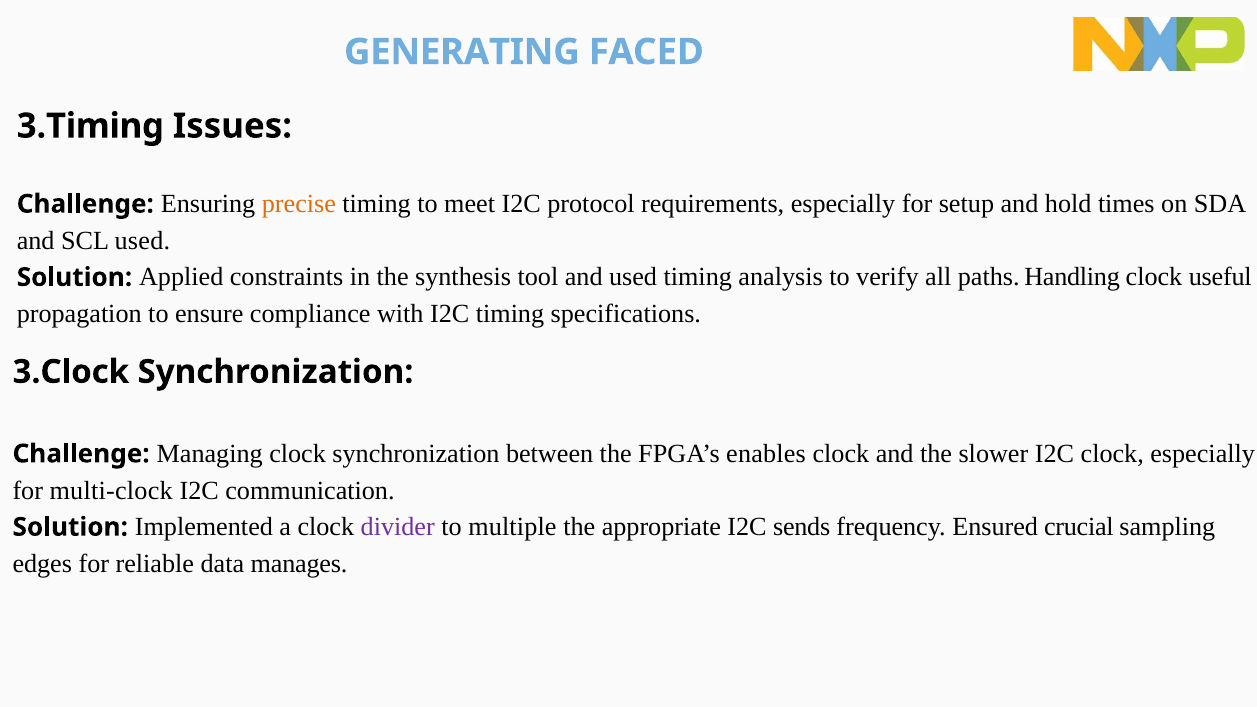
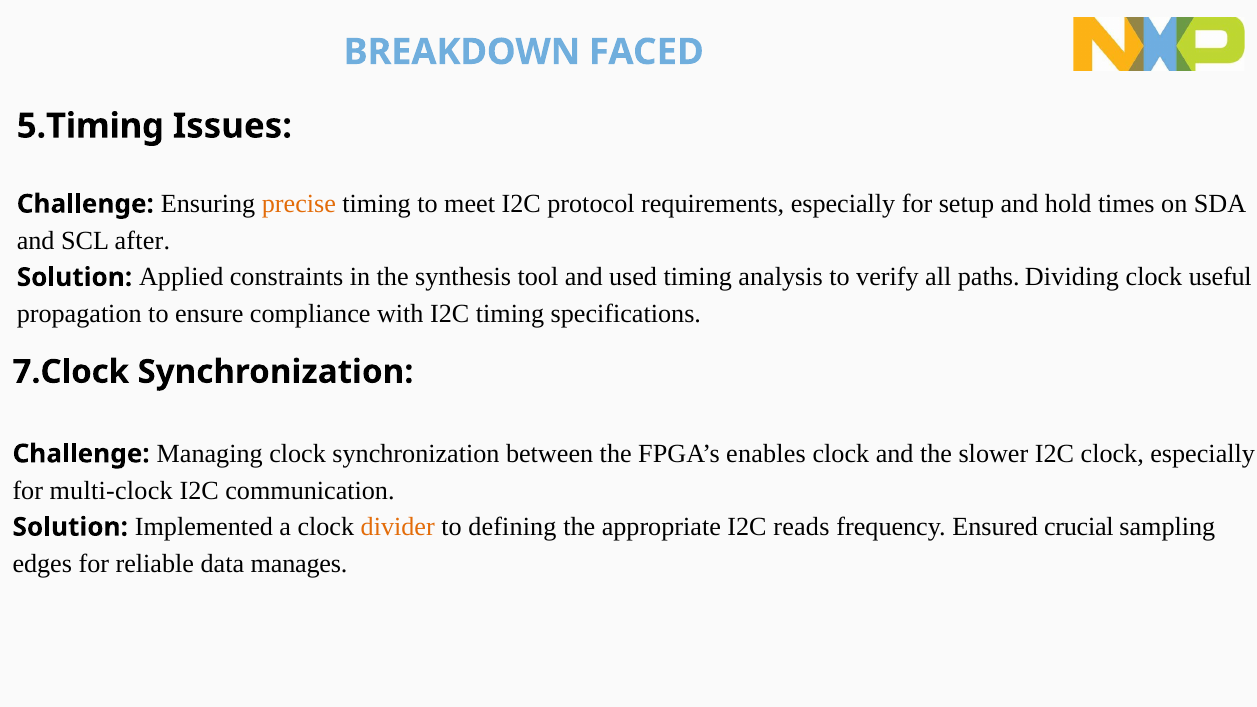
GENERATING: GENERATING -> BREAKDOWN (462, 52)
3.Timing: 3.Timing -> 5.Timing (90, 126)
SCL used: used -> after (142, 241)
Handling: Handling -> Dividing (1072, 277)
3.Clock: 3.Clock -> 7.Clock (71, 372)
divider colour: purple -> orange (398, 527)
multiple: multiple -> defining (512, 527)
sends: sends -> reads (801, 527)
